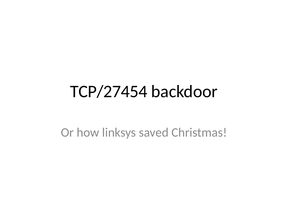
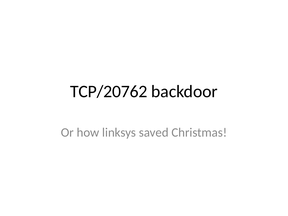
TCP/27454: TCP/27454 -> TCP/20762 (109, 91)
